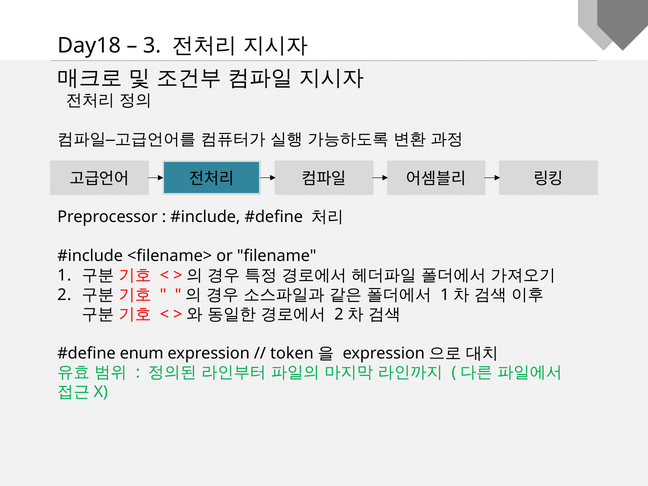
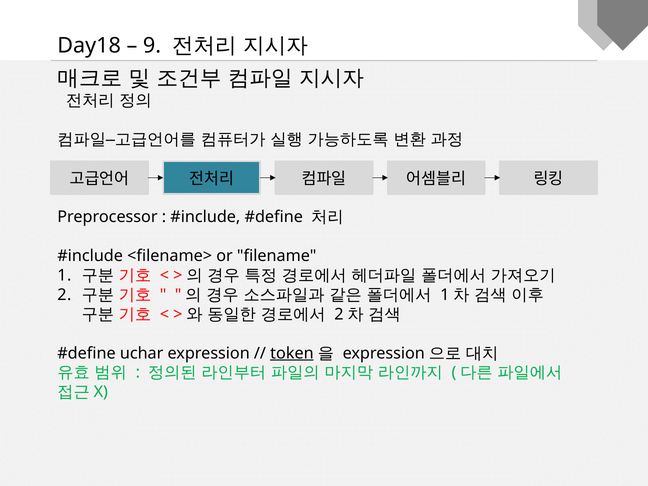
3: 3 -> 9 (152, 45)
enum: enum -> uchar (142, 353)
token underline: none -> present (292, 353)
